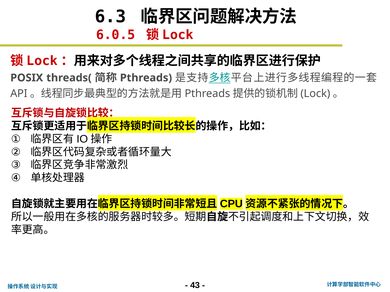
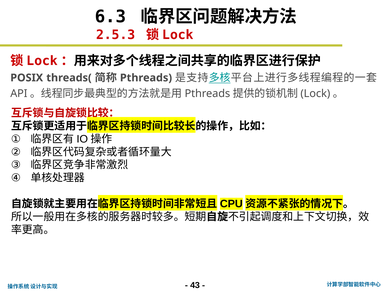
6.0.5: 6.0.5 -> 2.5.3 (116, 35)
